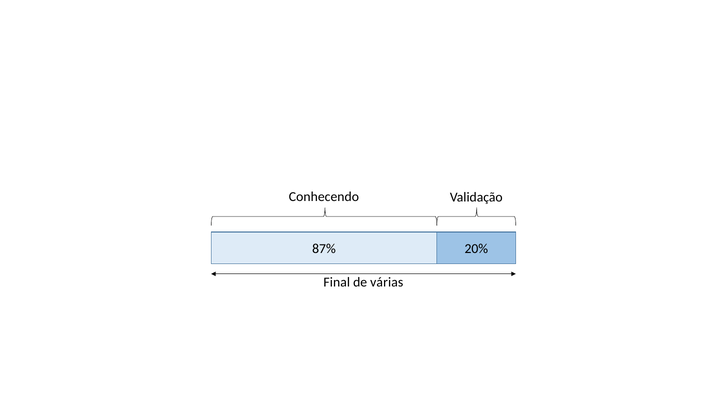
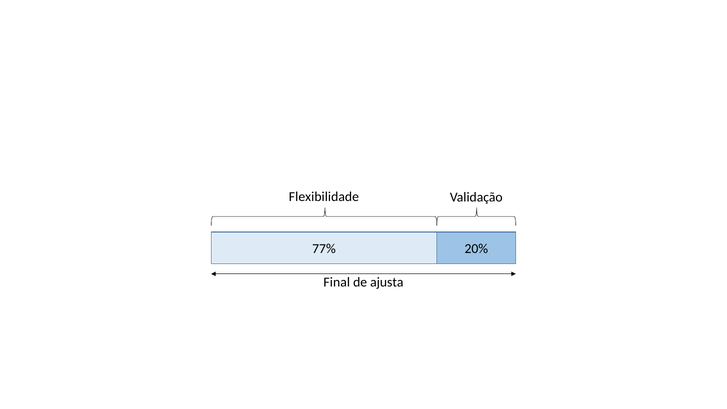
Conhecendo: Conhecendo -> Flexibilidade (324, 197)
87%: 87% -> 77% (324, 249)
várias: várias -> ajusta (387, 282)
